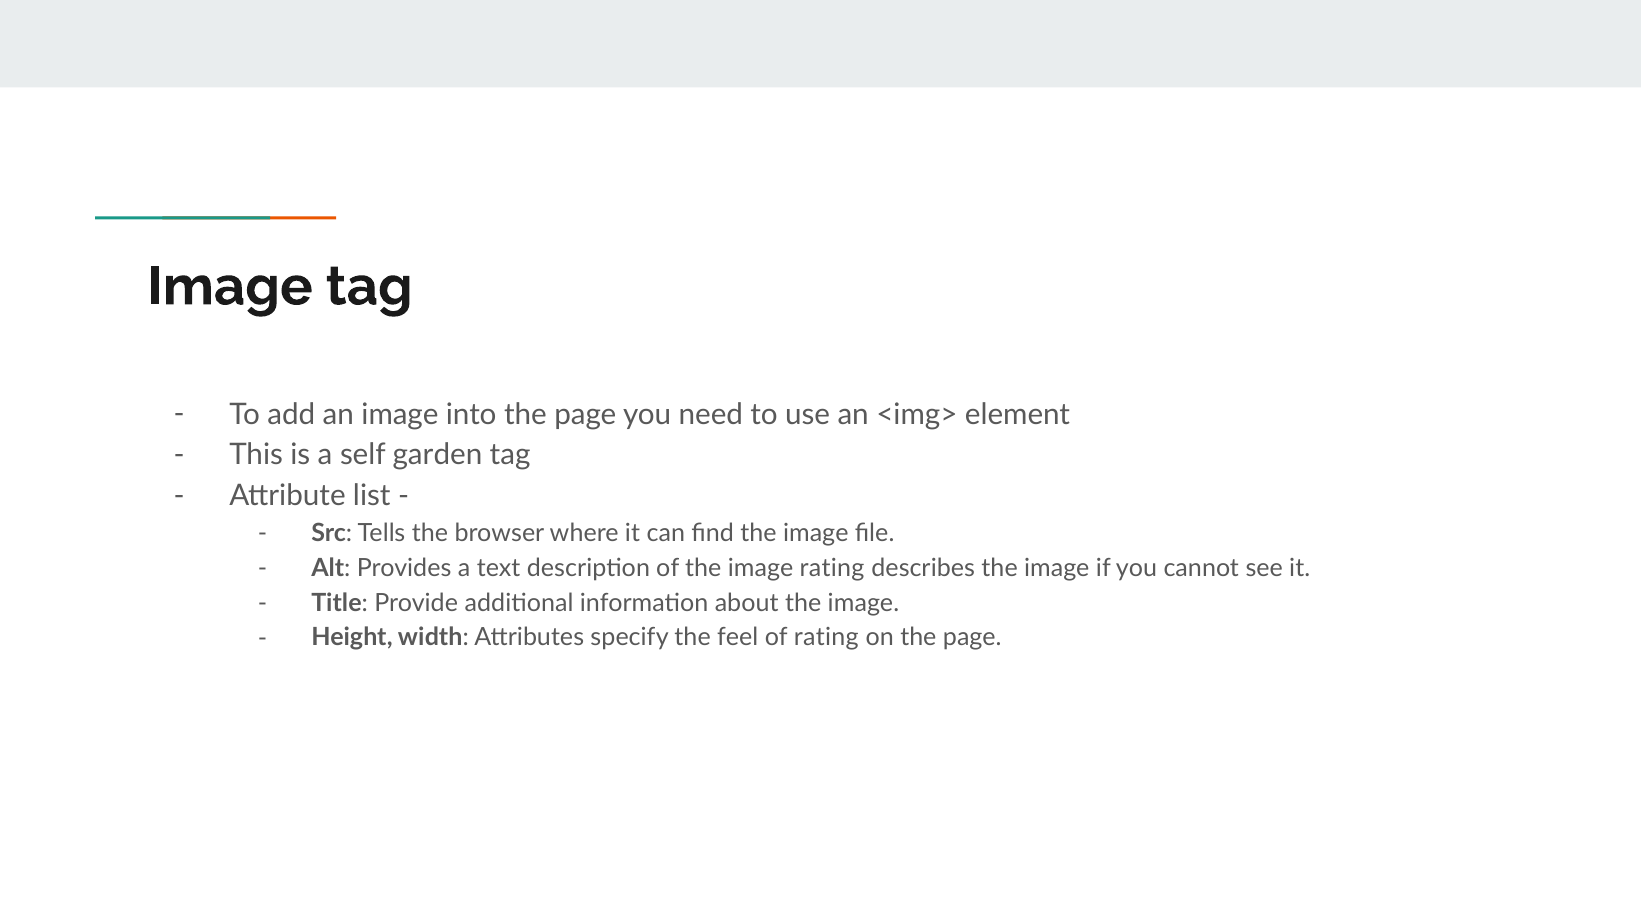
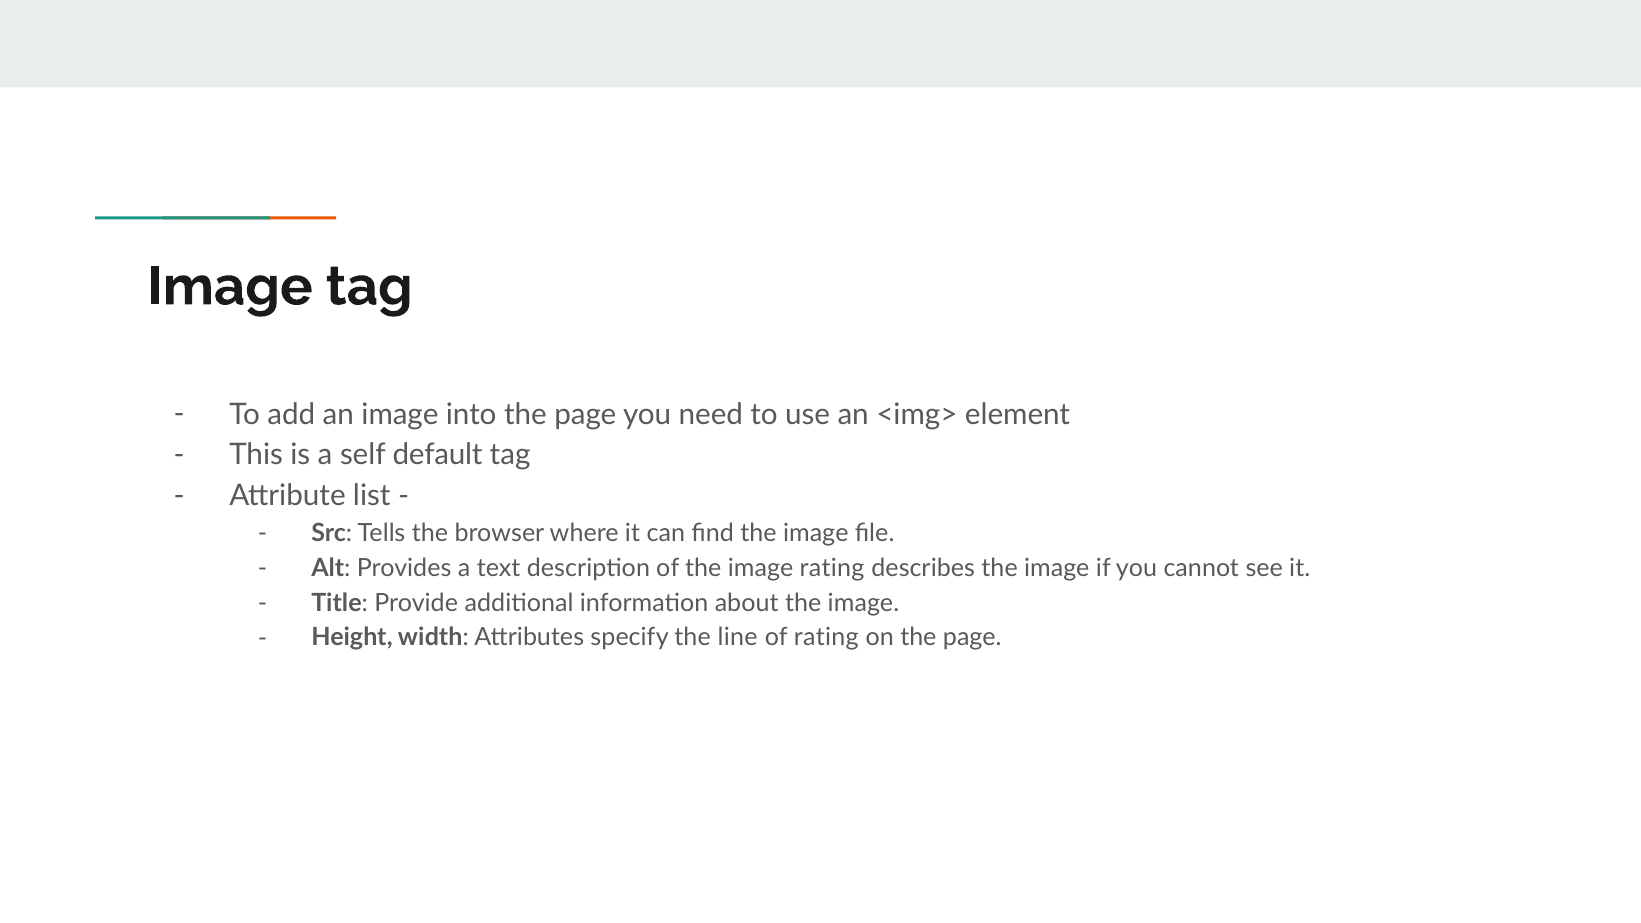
garden: garden -> default (438, 455)
feel: feel -> line (738, 638)
